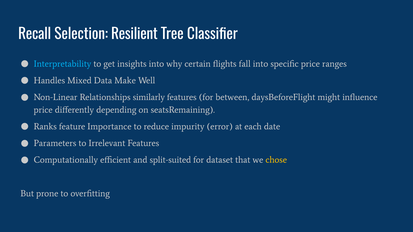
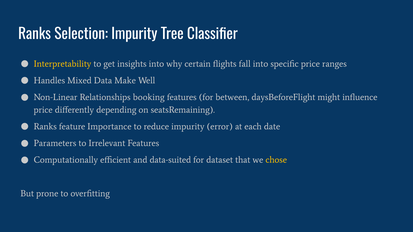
Recall: Recall -> Ranks (35, 34)
Selection Resilient: Resilient -> Impurity (134, 34)
Interpretability colour: light blue -> yellow (62, 64)
similarly: similarly -> booking (149, 97)
split-suited: split-suited -> data-suited (170, 160)
